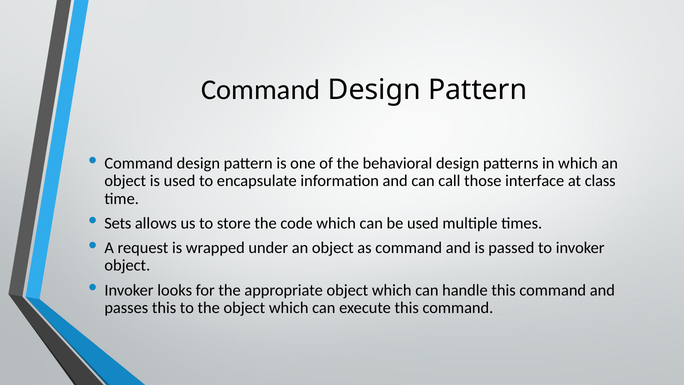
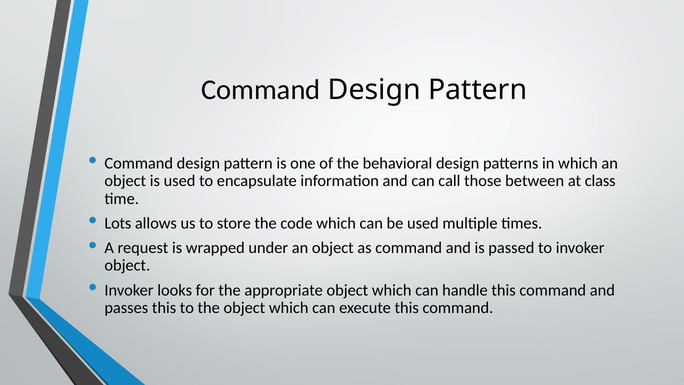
interface: interface -> between (535, 181)
Sets: Sets -> Lots (118, 223)
